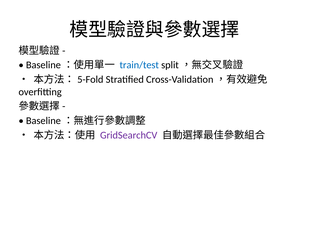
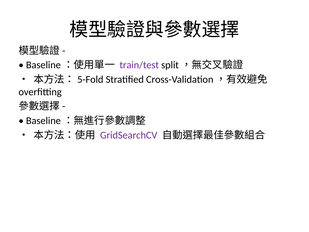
train/test colour: blue -> purple (139, 65)
